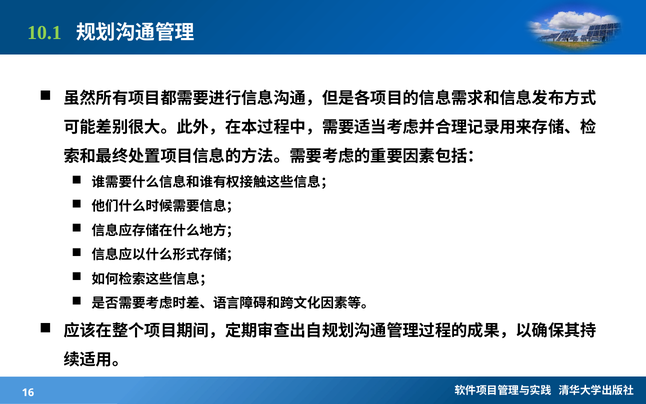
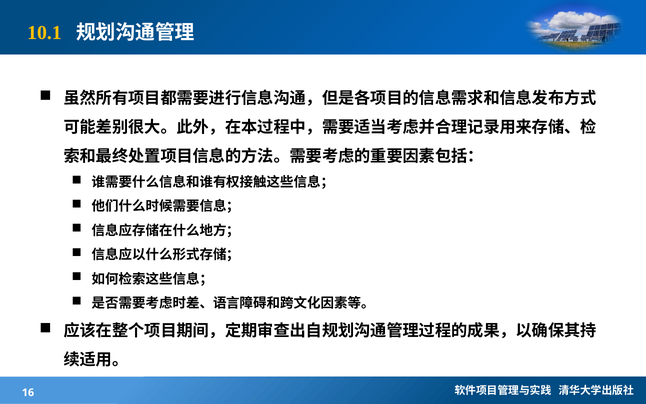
10.1 colour: light green -> yellow (44, 33)
